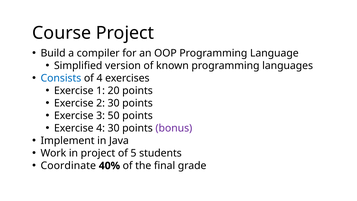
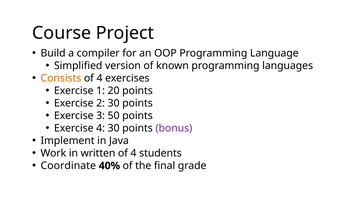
Consists colour: blue -> orange (61, 78)
in project: project -> written (98, 153)
5: 5 -> 4 (133, 153)
